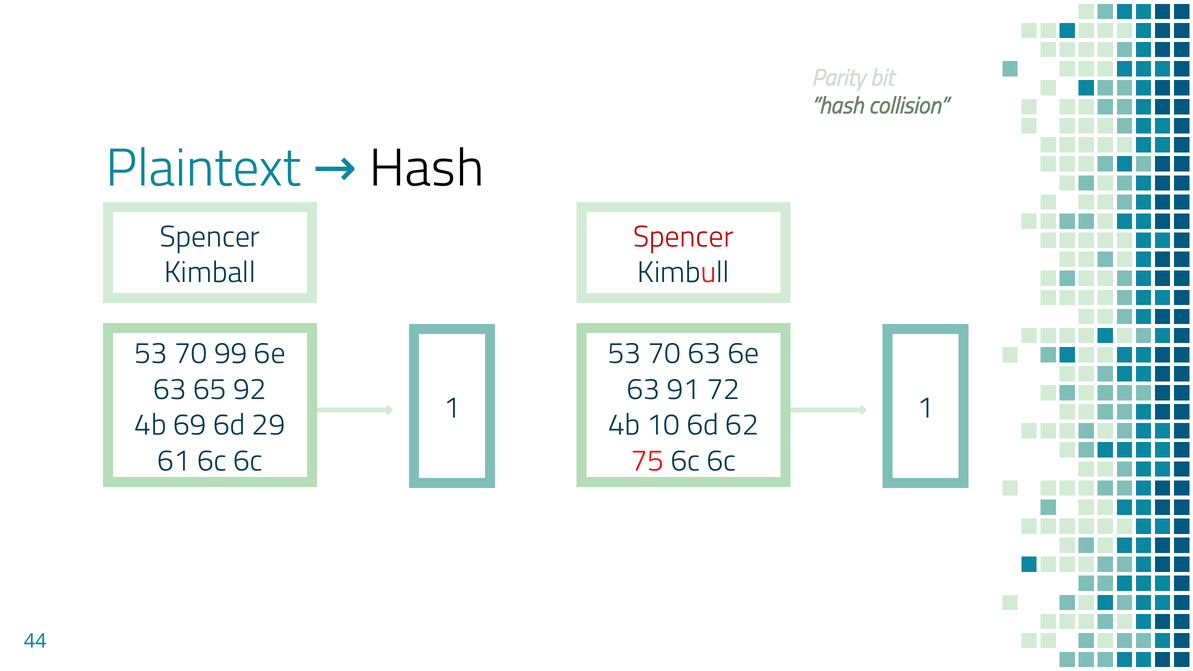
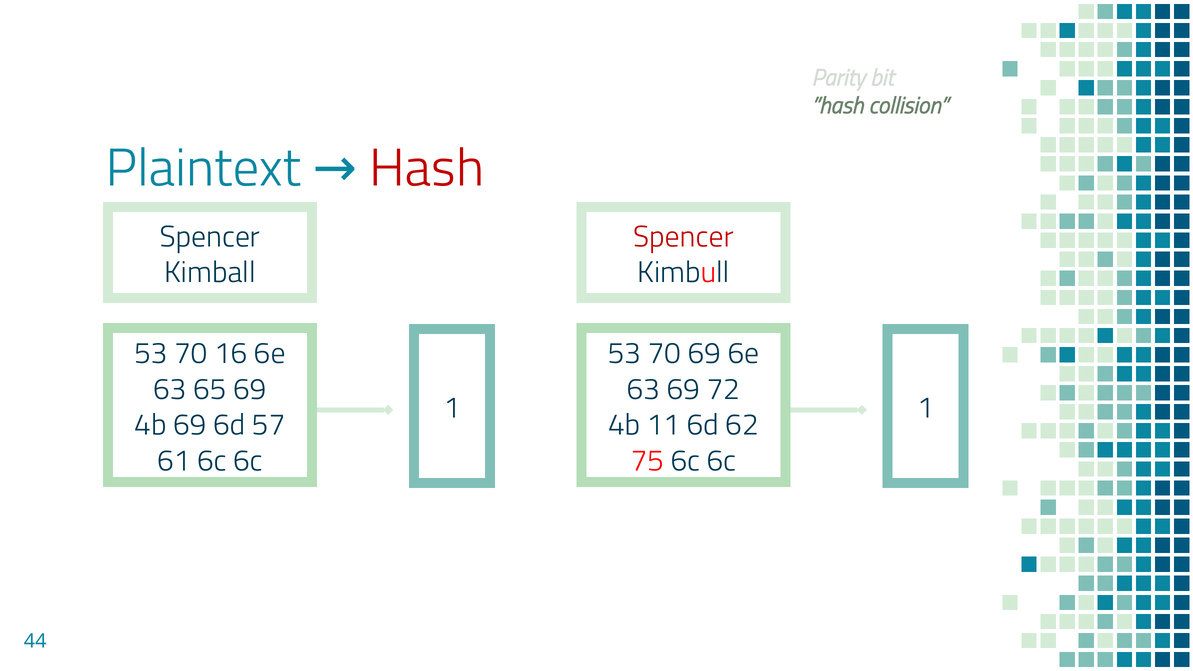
Hash colour: black -> red (427, 168)
99: 99 -> 16 (231, 354)
70 63: 63 -> 69 (704, 354)
65 92: 92 -> 69 (250, 389)
63 91: 91 -> 69 (683, 389)
29: 29 -> 57 (269, 425)
10: 10 -> 11 (663, 425)
